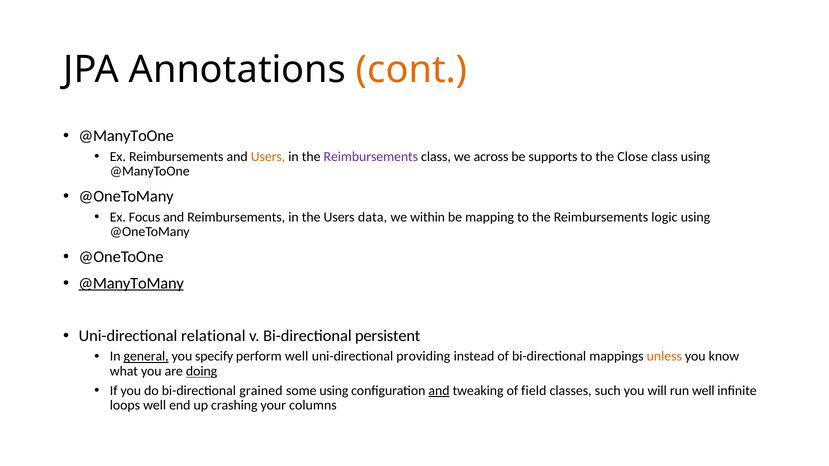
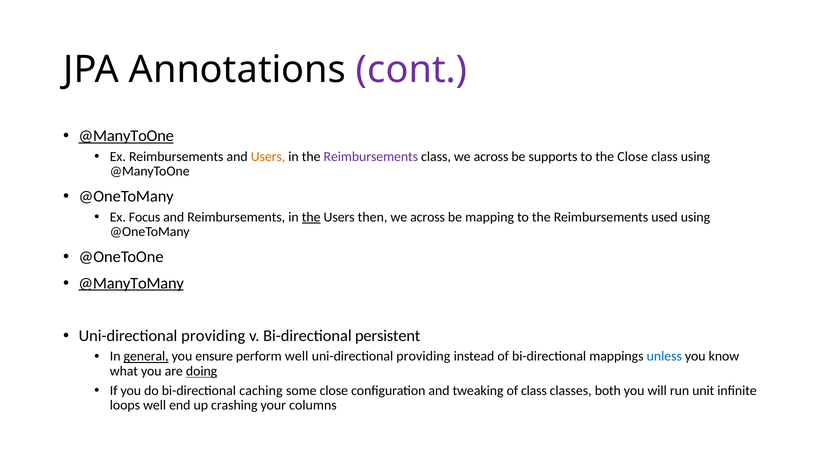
cont colour: orange -> purple (412, 70)
@ManyToOne underline: none -> present (126, 136)
the underline: none -> present (311, 217)
data: data -> then (373, 217)
within: within -> across (428, 217)
logic: logic -> used (665, 217)
relational: relational -> providing (213, 336)
specify: specify -> ensure (214, 357)
unless colour: orange -> blue (664, 357)
grained: grained -> caching (261, 391)
some using: using -> close (334, 391)
and underline: present -> none (439, 391)
of field: field -> class (534, 391)
such: such -> both (608, 391)
run well: well -> unit (703, 391)
